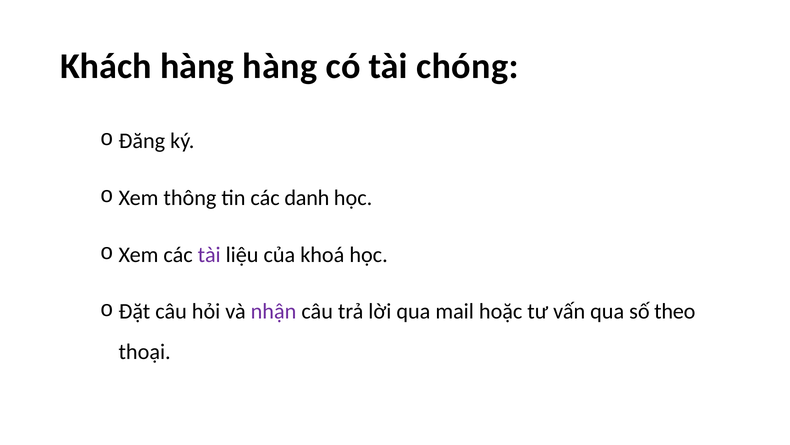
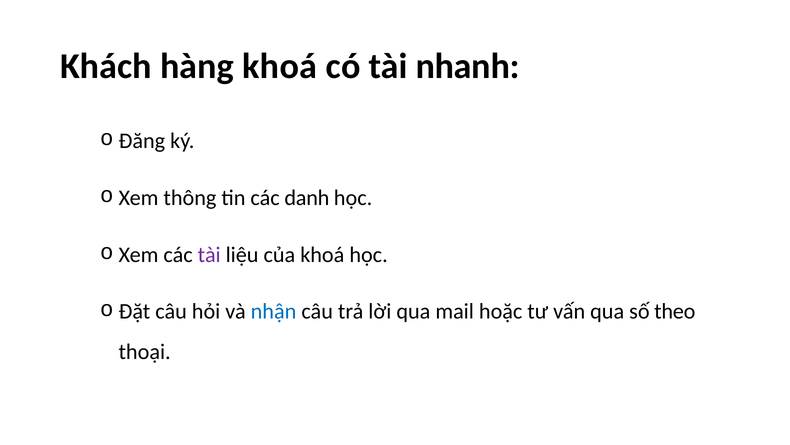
hàng hàng: hàng -> khoá (280, 66)
chóng: chóng -> nhanh (468, 66)
nhận colour: purple -> blue (274, 311)
